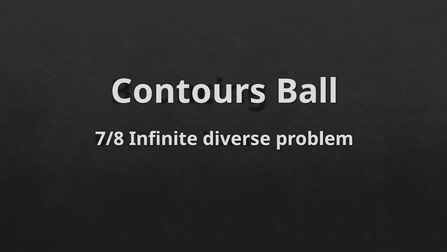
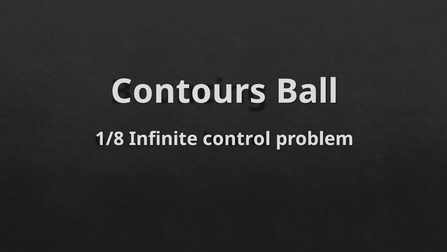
7/8: 7/8 -> 1/8 (110, 139)
diverse: diverse -> control (237, 139)
